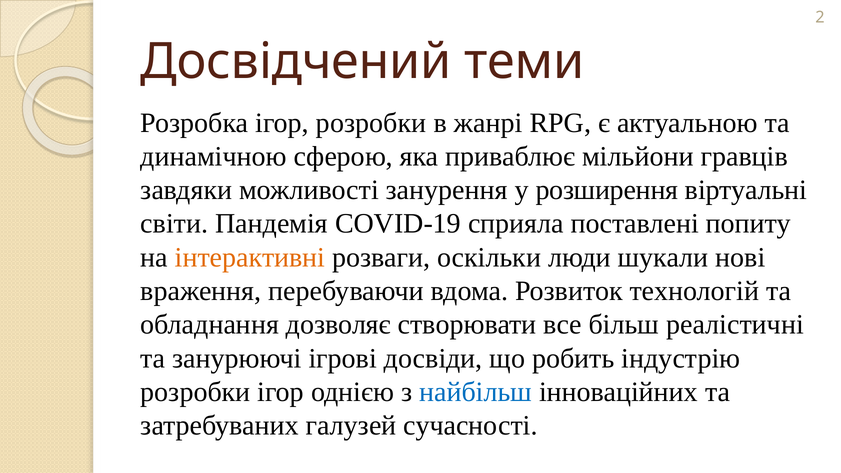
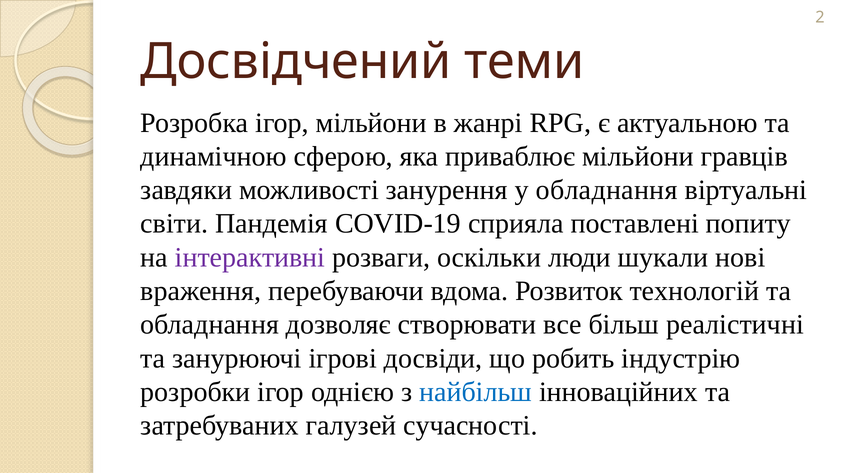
ігор розробки: розробки -> мільйони (371, 123)
у розширення: розширення -> обладнання (607, 190)
інтерактивні colour: orange -> purple (250, 257)
